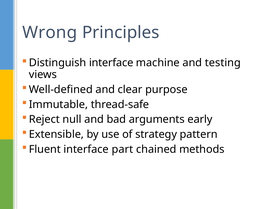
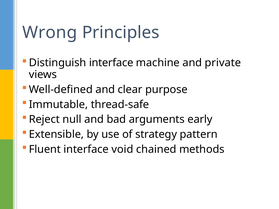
testing: testing -> private (223, 63)
part: part -> void (122, 149)
